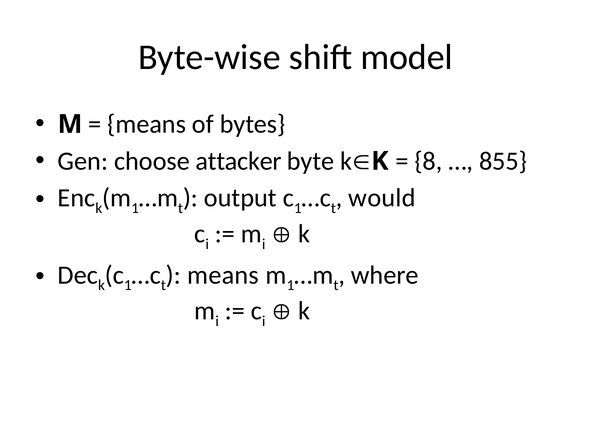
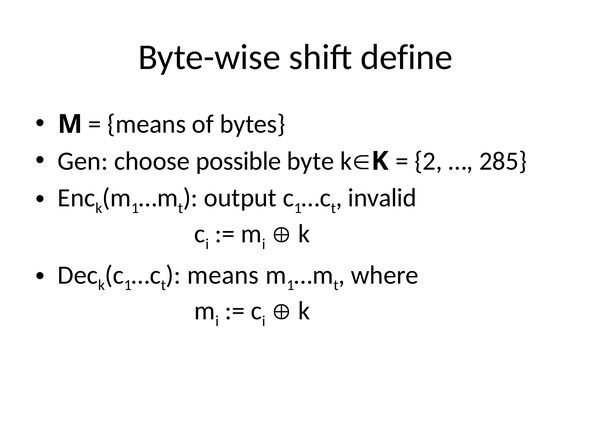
model: model -> define (407, 57)
attacker: attacker -> possible (239, 161)
8: 8 -> 2 (428, 161)
855: 855 -> 285 (503, 161)
would: would -> invalid (382, 198)
